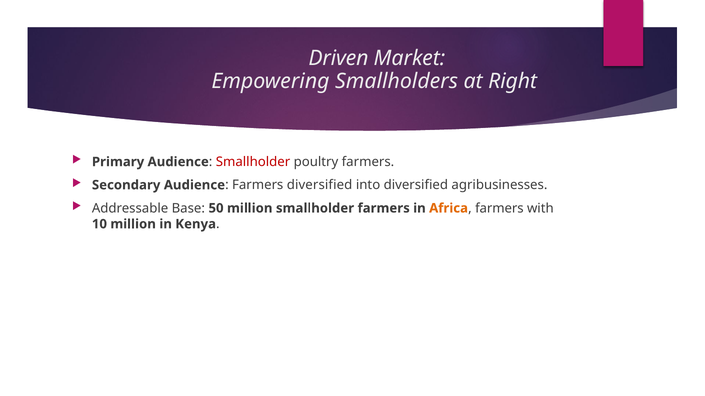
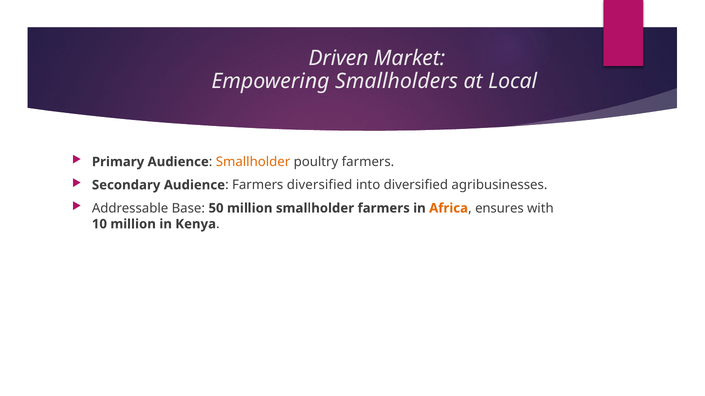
Right: Right -> Local (513, 81)
Smallholder colour: red -> orange (253, 162)
farmers: farmers -> ensures (499, 208)
